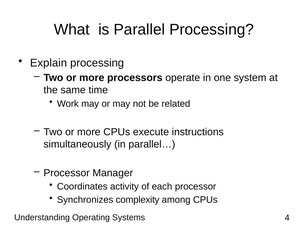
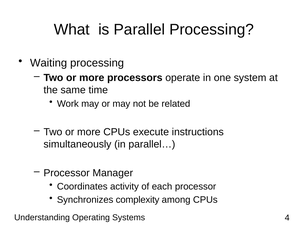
Explain: Explain -> Waiting (49, 63)
